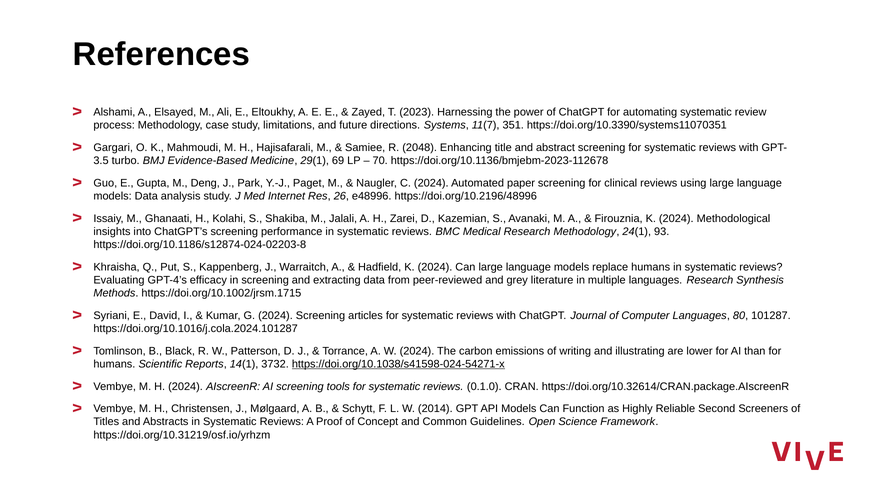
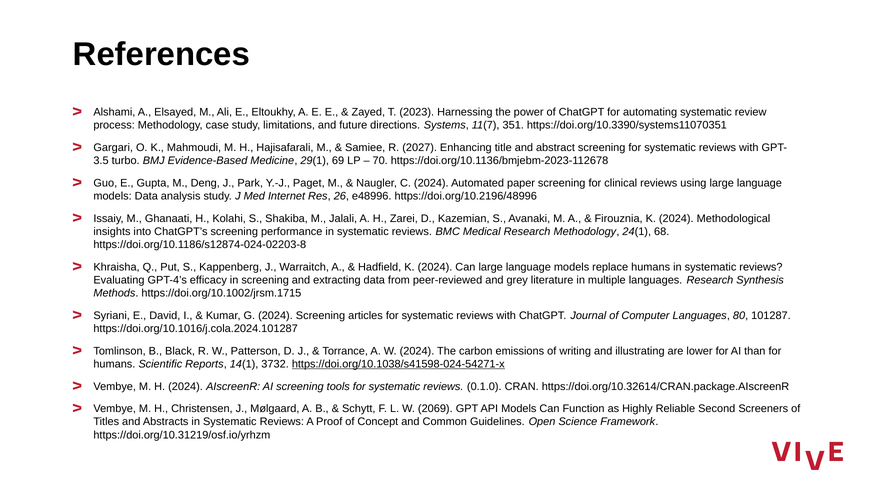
2048: 2048 -> 2027 (420, 148)
93: 93 -> 68 (662, 232)
2014: 2014 -> 2069 (435, 409)
